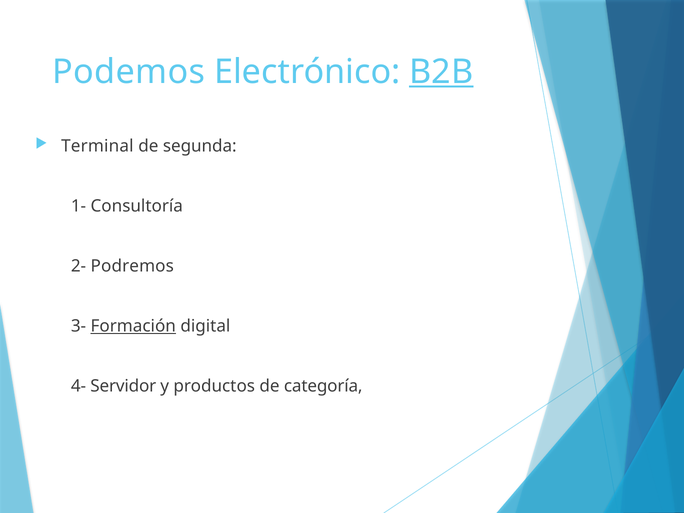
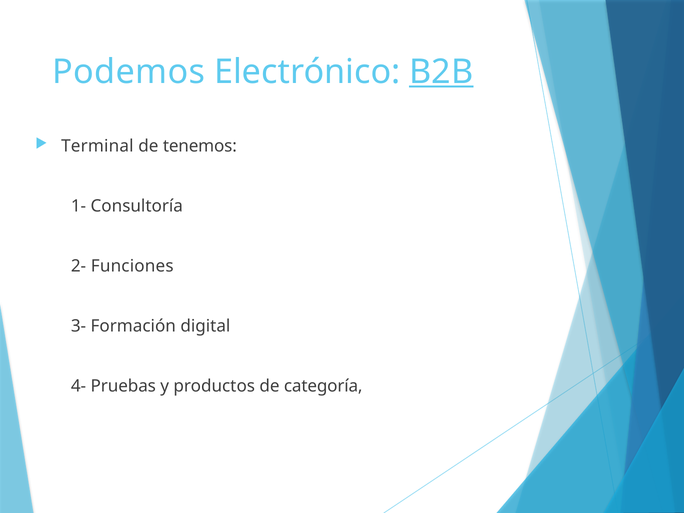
segunda: segunda -> tenemos (200, 146)
Podremos: Podremos -> Funciones (132, 266)
Formación underline: present -> none (133, 326)
Servidor: Servidor -> Pruebas (123, 386)
